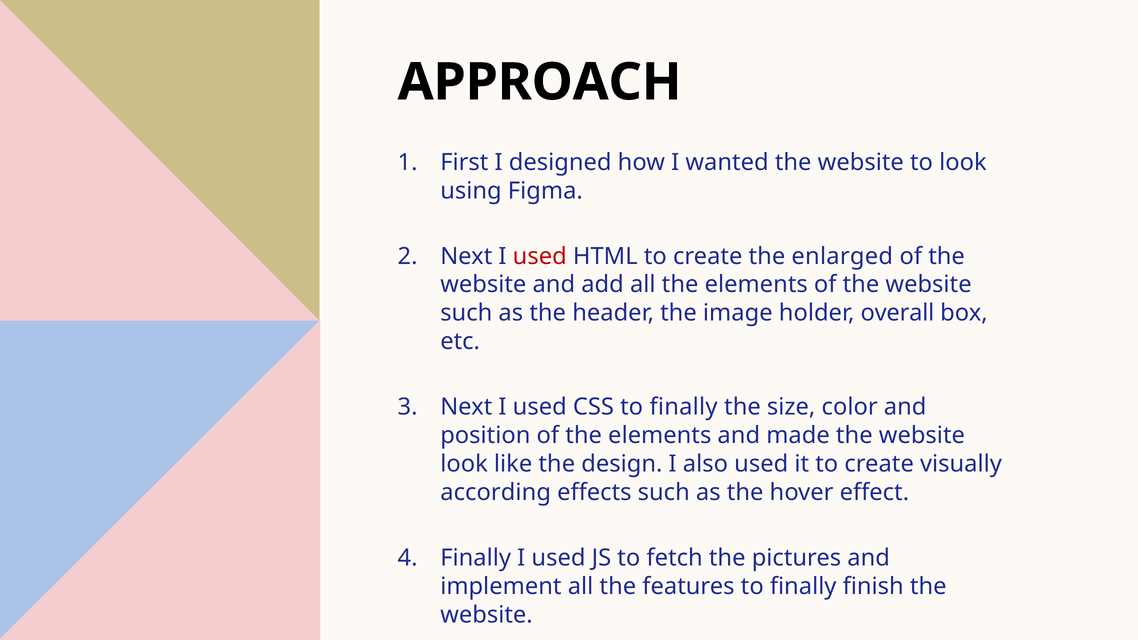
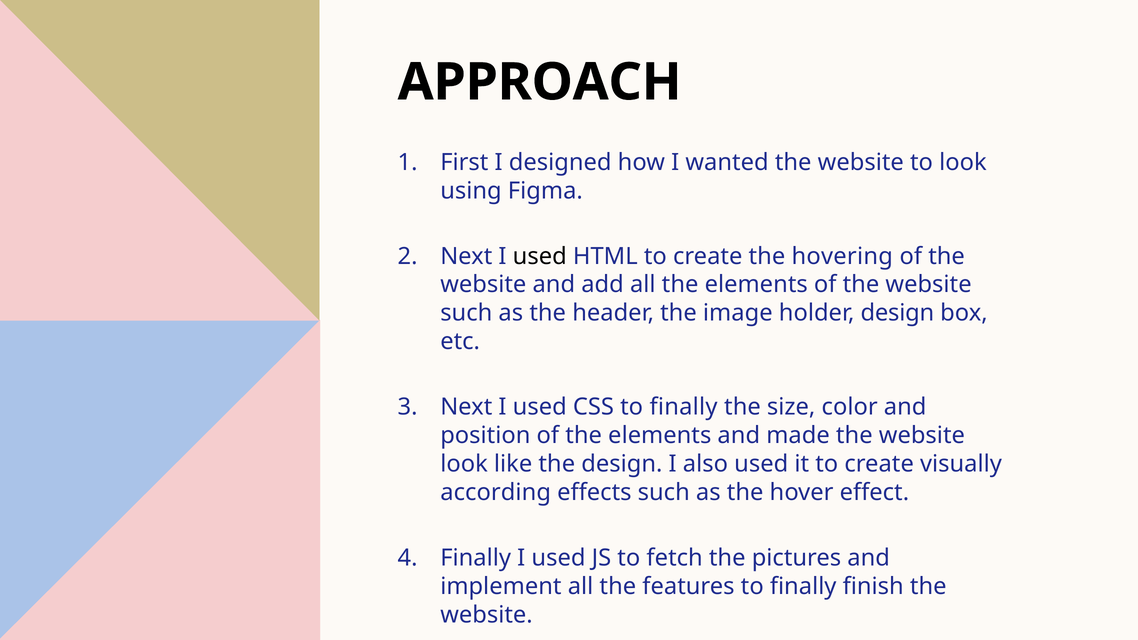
used colour: red -> black (540, 256)
enlarged: enlarged -> hovering (842, 256)
holder overall: overall -> design (897, 313)
